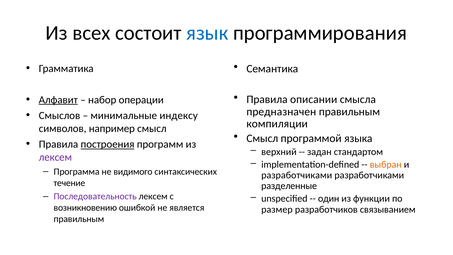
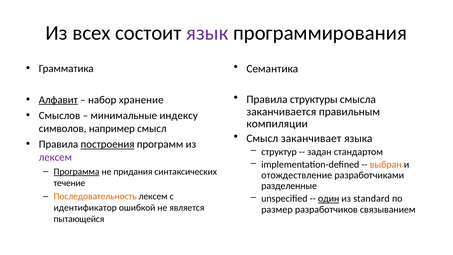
язык colour: blue -> purple (207, 33)
описании: описании -> структуры (314, 99)
операции: операции -> хранение (141, 100)
предназначен: предназначен -> заканчивается (281, 112)
программой: программой -> заканчивает (311, 138)
верхний: верхний -> структур (279, 152)
Программа underline: none -> present (77, 171)
видимого: видимого -> придания (133, 171)
разработчиками: разработчиками -> отождествление (297, 175)
Последовательность colour: purple -> orange (95, 196)
один underline: none -> present (329, 199)
функции: функции -> standard (371, 199)
возникновению: возникновению -> идентификатор (85, 208)
правильным: правильным -> пытающейся (79, 219)
